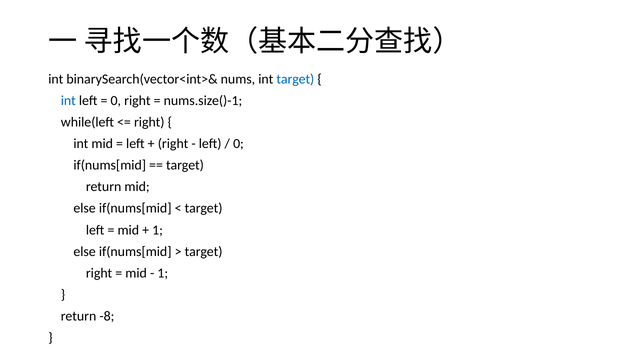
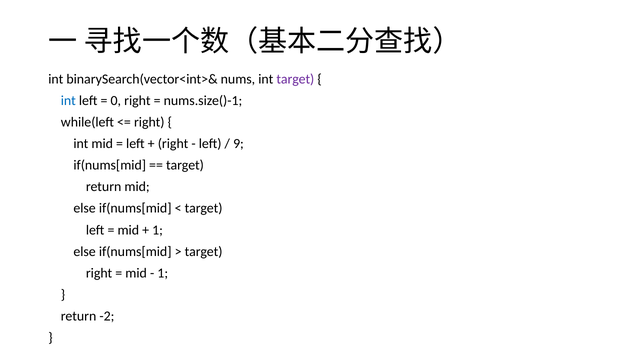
target colour: blue -> purple (295, 79)
0: 0 -> 9 (238, 144)
-8: -8 -> -2 (107, 317)
